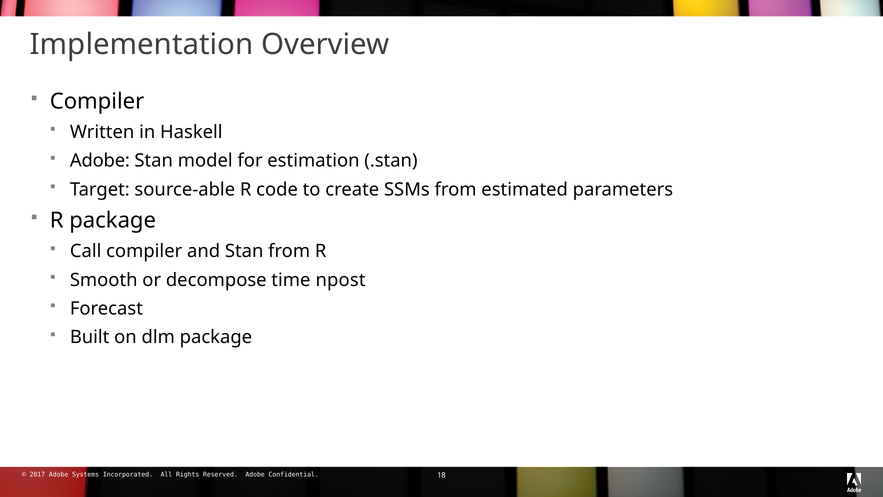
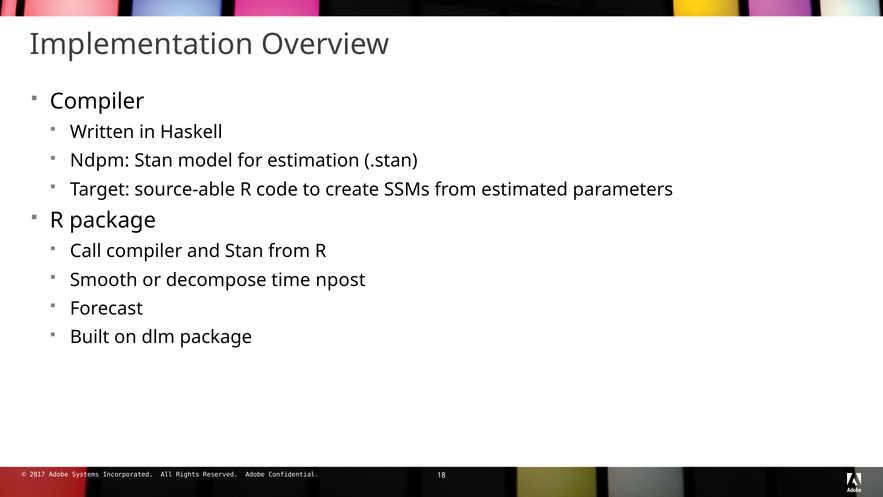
Adobe: Adobe -> Ndpm (100, 161)
